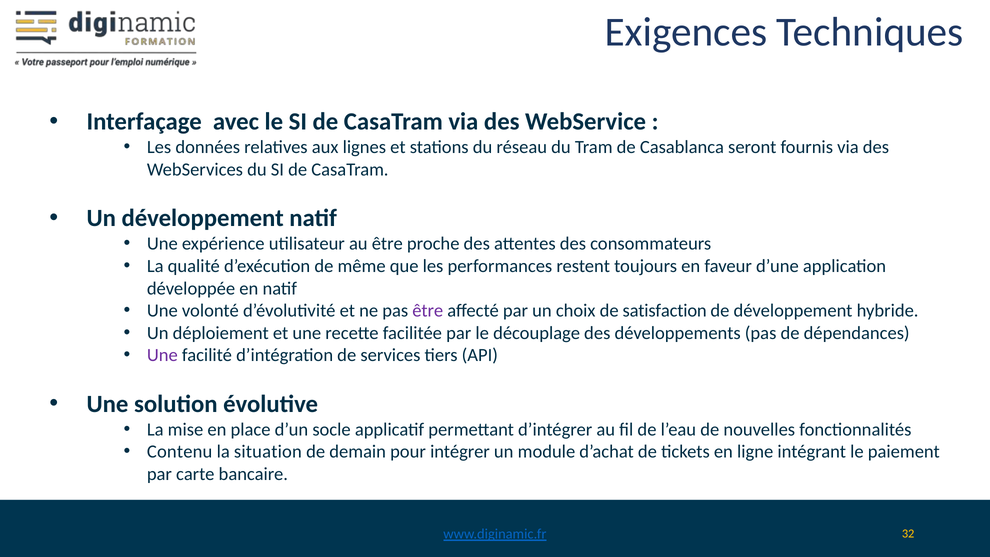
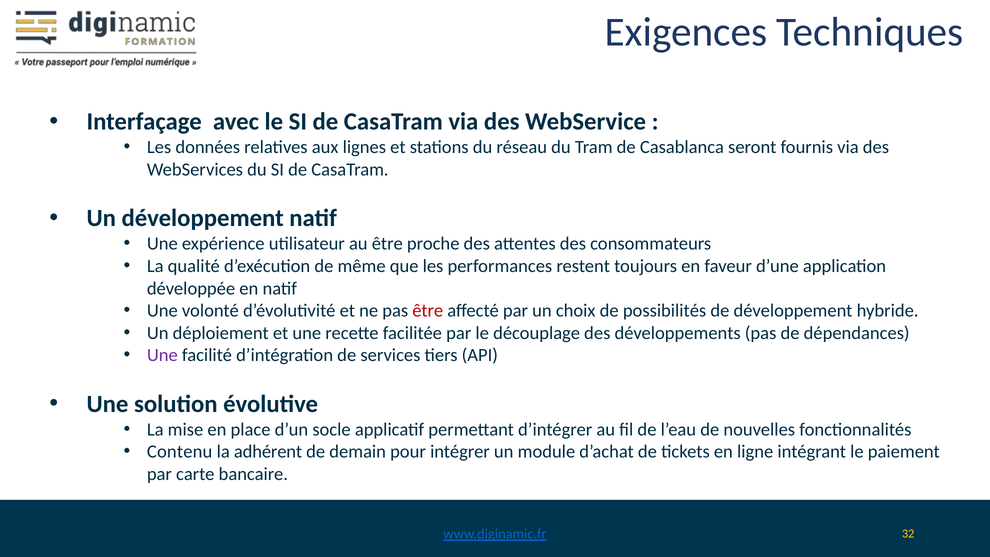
être colour: purple -> red (428, 311)
satisfaction: satisfaction -> possibilités (665, 311)
situation: situation -> adhérent (268, 452)
